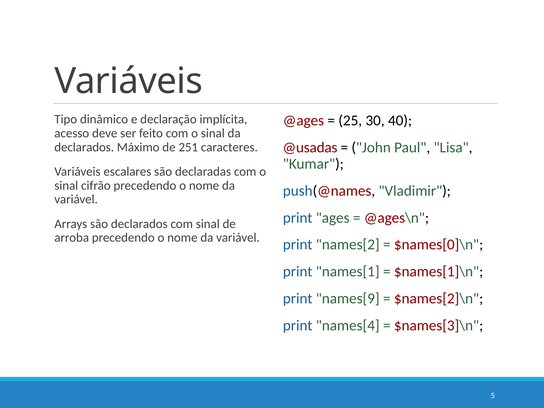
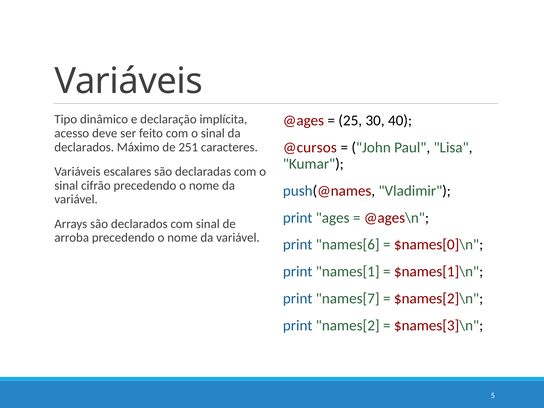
@usadas: @usadas -> @cursos (310, 148)
names[2: names[2 -> names[6 (348, 245)
names[9: names[9 -> names[7 (348, 298)
names[4: names[4 -> names[2 (348, 325)
